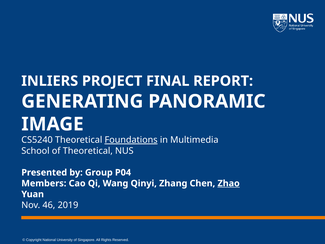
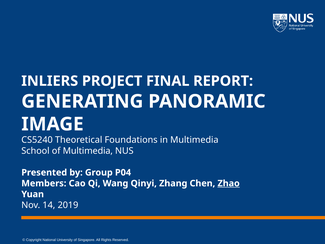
Foundations underline: present -> none (131, 140)
of Theoretical: Theoretical -> Multimedia (88, 151)
46: 46 -> 14 (49, 205)
